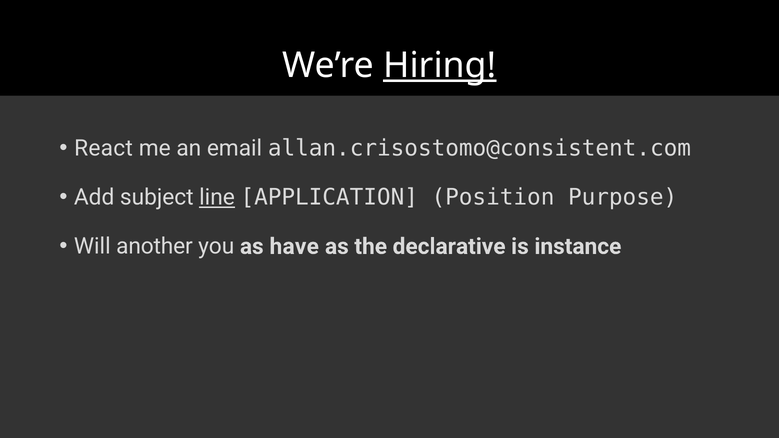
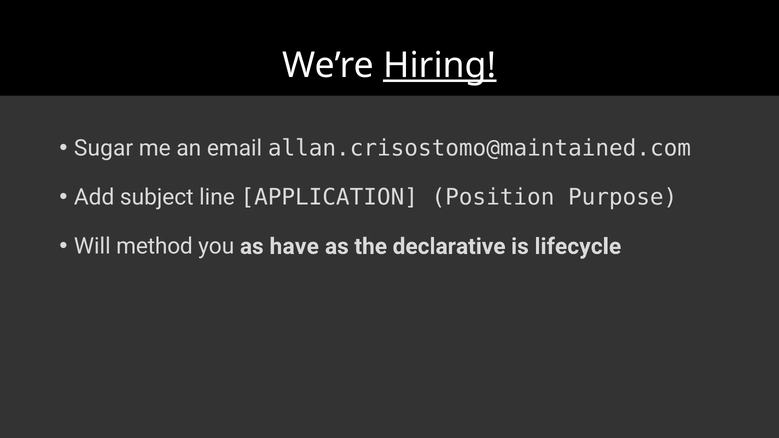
React: React -> Sugar (104, 148)
allan.crisostomo@consistent.com: allan.crisostomo@consistent.com -> allan.crisostomo@maintained.com (479, 148)
line underline: present -> none (217, 197)
another: another -> method (155, 247)
instance: instance -> lifecycle (578, 247)
